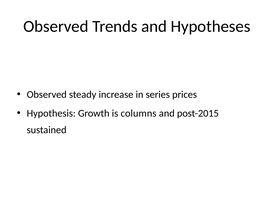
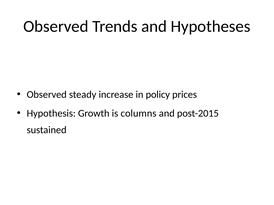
series: series -> policy (158, 95)
